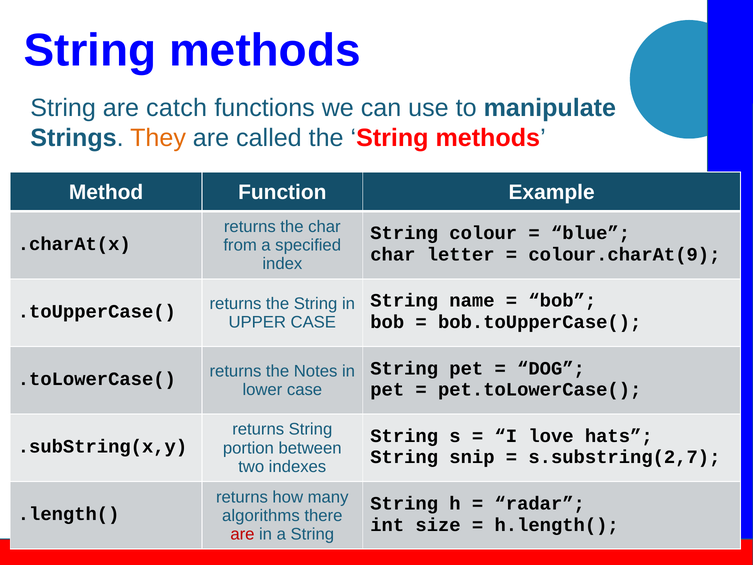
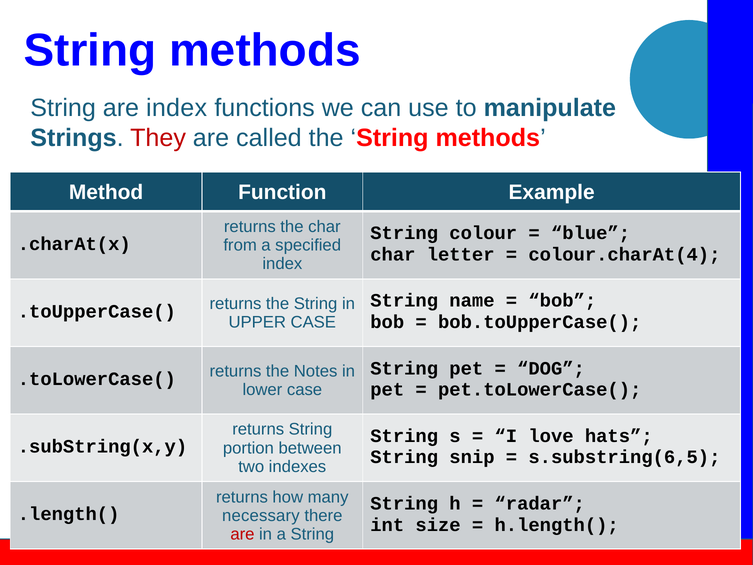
are catch: catch -> index (177, 108)
They colour: orange -> red (158, 138)
colour.charAt(9: colour.charAt(9 -> colour.charAt(4 (624, 254)
s.substring(2,7: s.substring(2,7 -> s.substring(6,5 (624, 457)
algorithms: algorithms -> necessary (261, 515)
